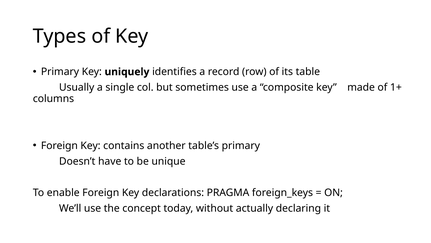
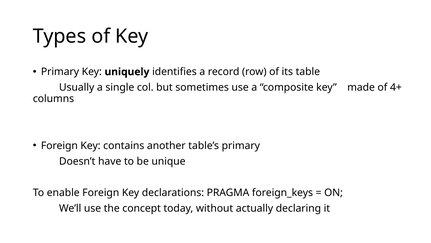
1+: 1+ -> 4+ (396, 87)
